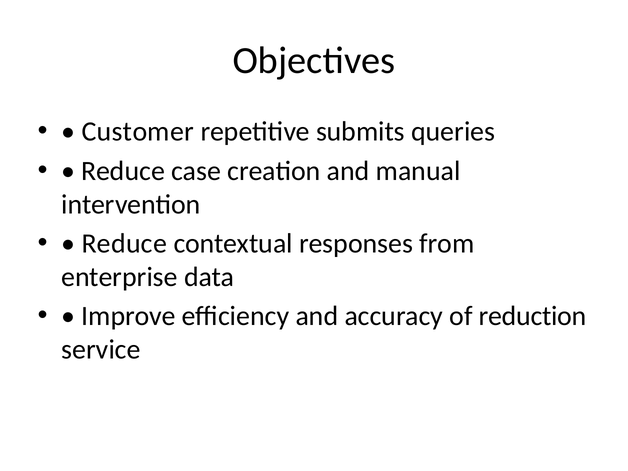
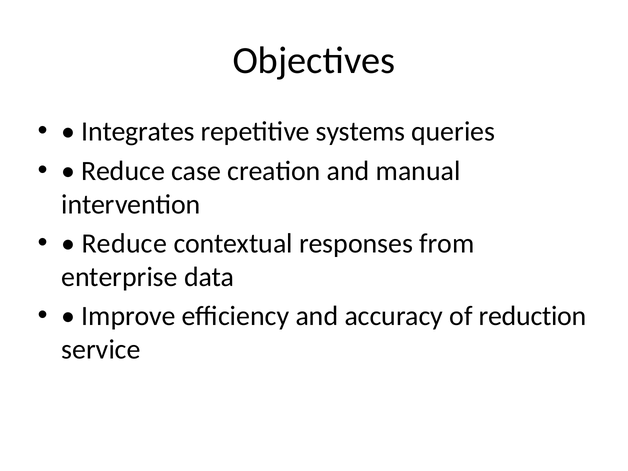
Customer: Customer -> Integrates (138, 132)
submits: submits -> systems (361, 132)
